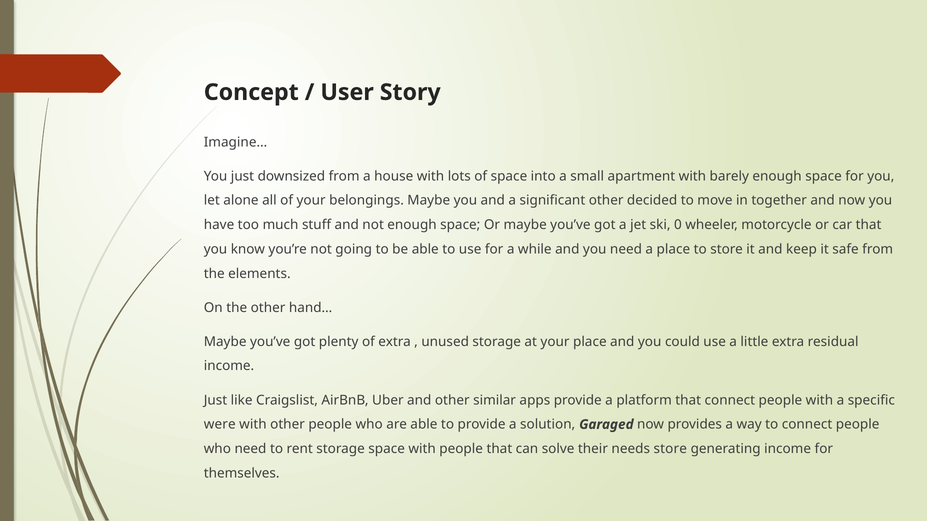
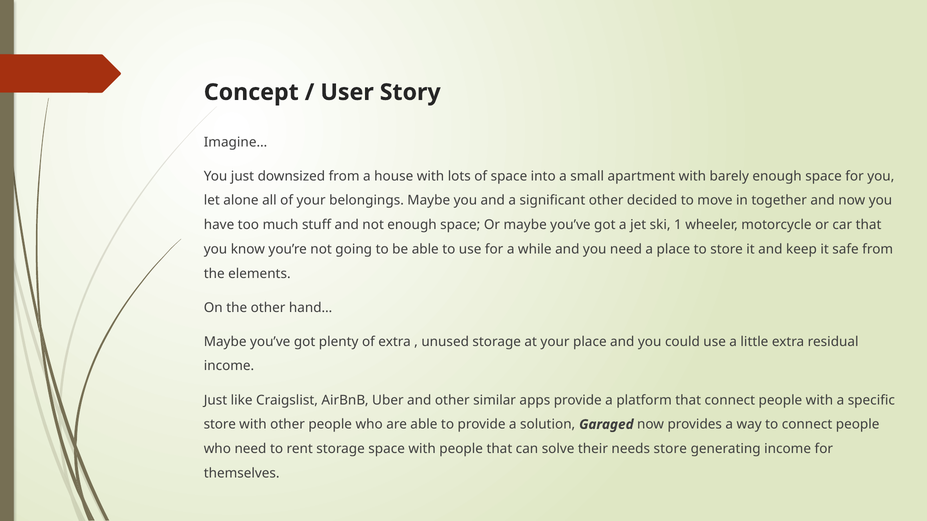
0: 0 -> 1 (678, 225)
were: were -> store (220, 425)
